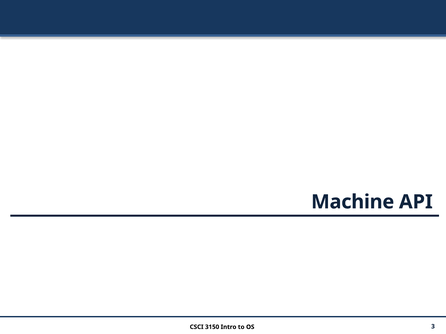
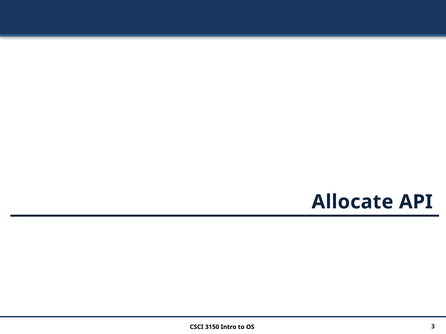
Machine: Machine -> Allocate (352, 202)
